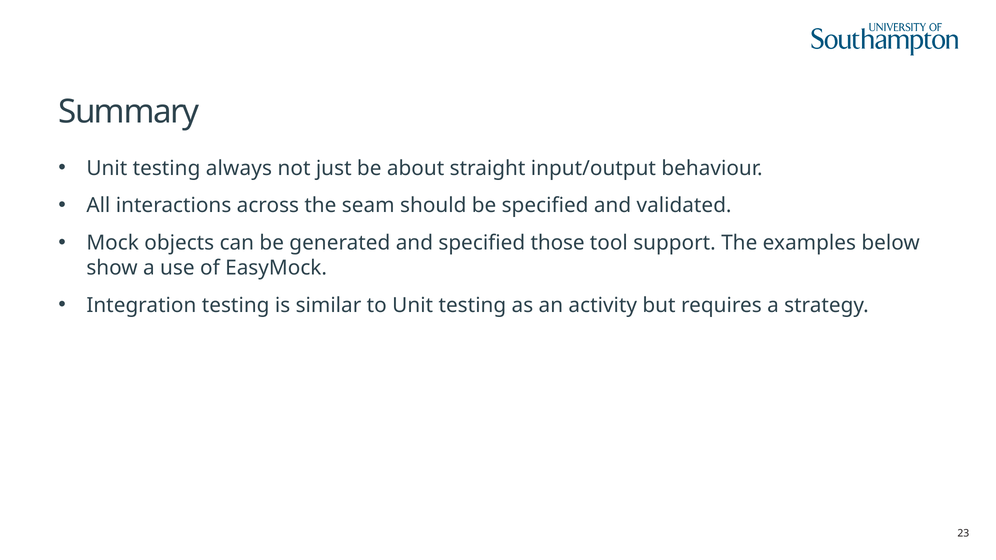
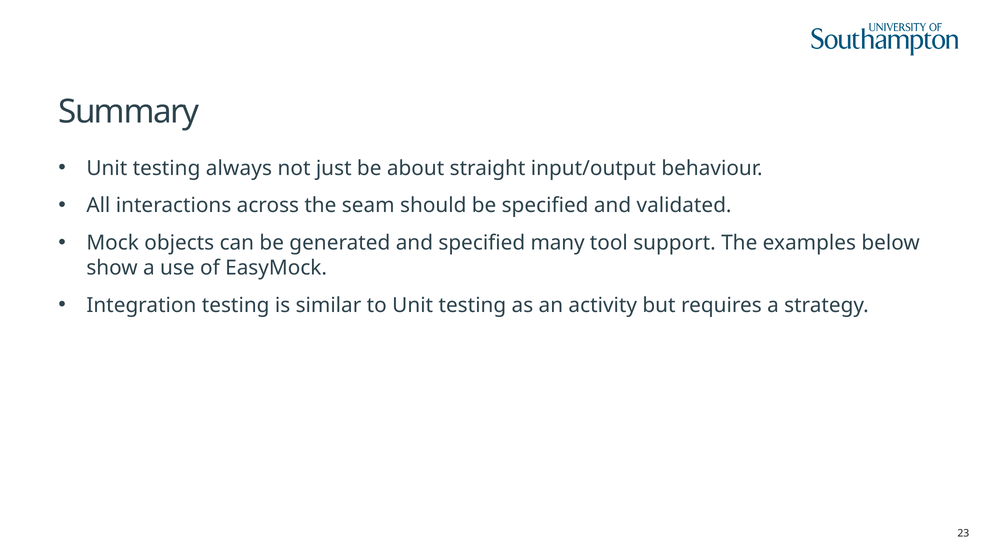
those: those -> many (558, 243)
